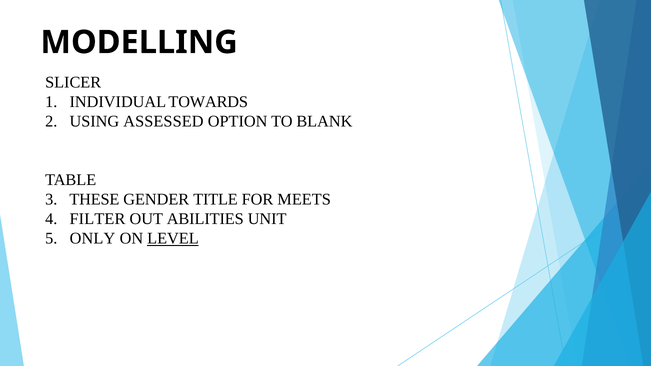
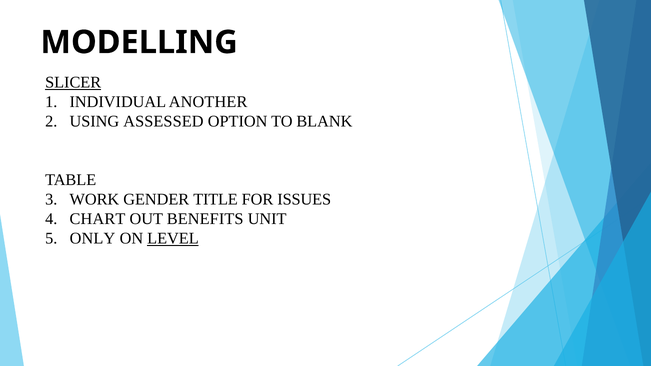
SLICER underline: none -> present (73, 82)
TOWARDS: TOWARDS -> ANOTHER (208, 102)
THESE: THESE -> WORK (94, 200)
MEETS: MEETS -> ISSUES (304, 200)
FILTER: FILTER -> CHART (97, 219)
ABILITIES: ABILITIES -> BENEFITS (205, 219)
